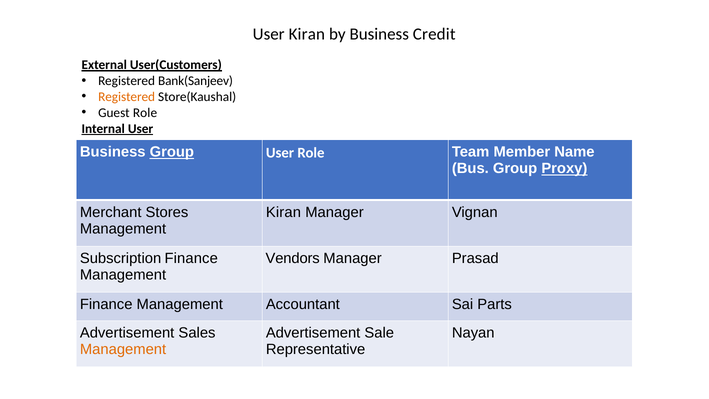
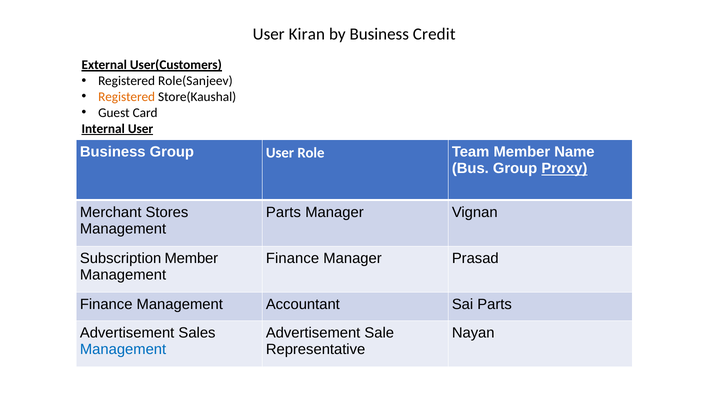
Bank(Sanjeev: Bank(Sanjeev -> Role(Sanjeev (195, 81)
Guest Role: Role -> Card (145, 113)
Group underline: present -> none (172, 152)
Kiran: Kiran -> Parts (283, 212)
Subscription Finance: Finance -> Member (191, 258)
Vendors: Vendors -> Finance (293, 258)
Management colour: orange -> blue (123, 349)
